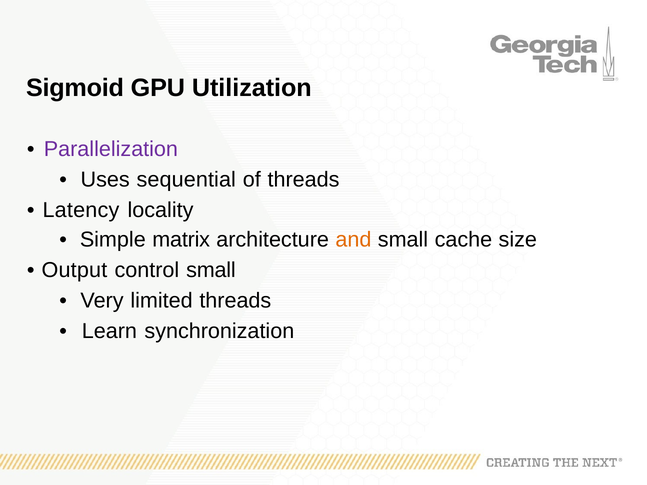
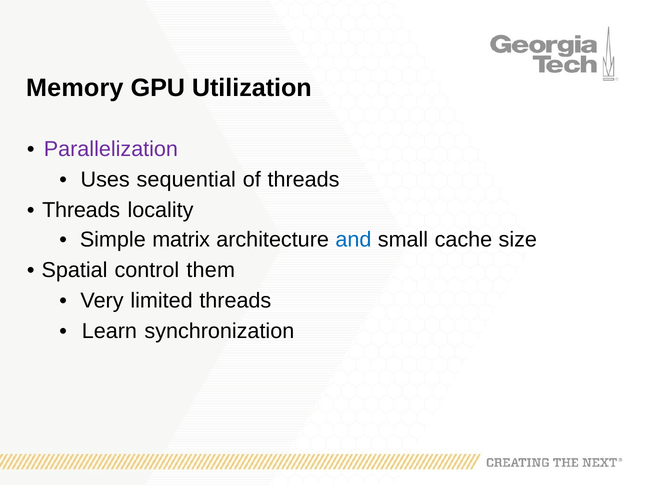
Sigmoid: Sigmoid -> Memory (75, 88)
Latency: Latency -> Threads (81, 210)
and colour: orange -> blue (353, 240)
Output: Output -> Spatial (75, 270)
control small: small -> them (211, 270)
